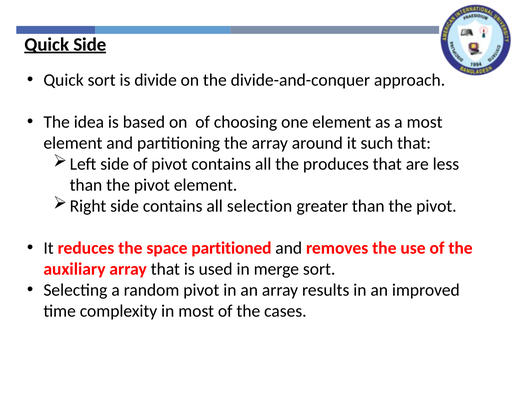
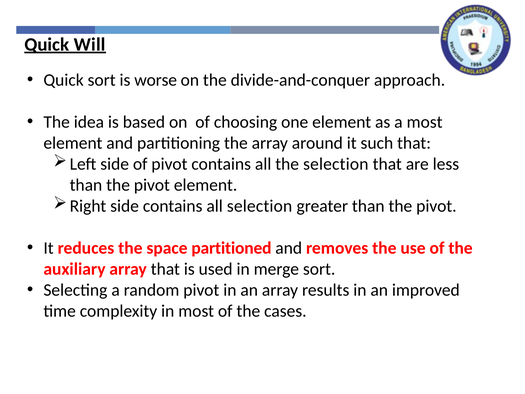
Quick Side: Side -> Will (90, 44)
divide: divide -> worse (156, 80)
the produces: produces -> selection (336, 164)
